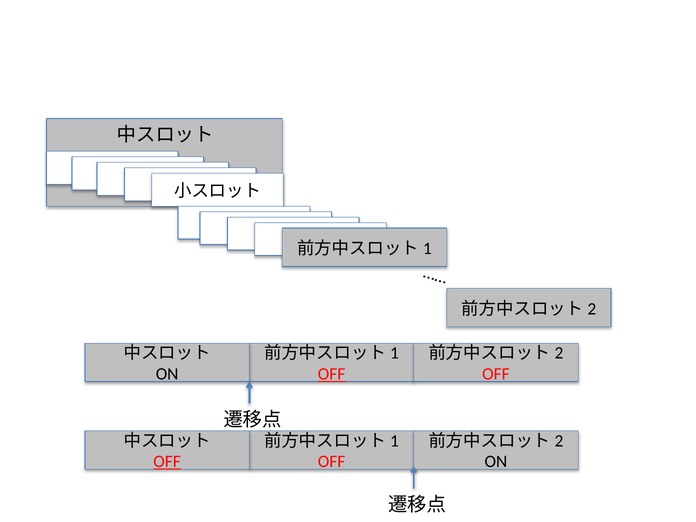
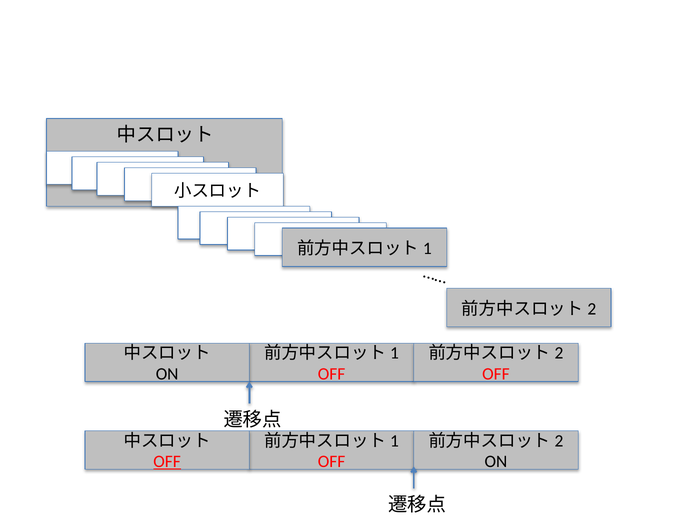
OFF underline: present -> none (332, 374)
